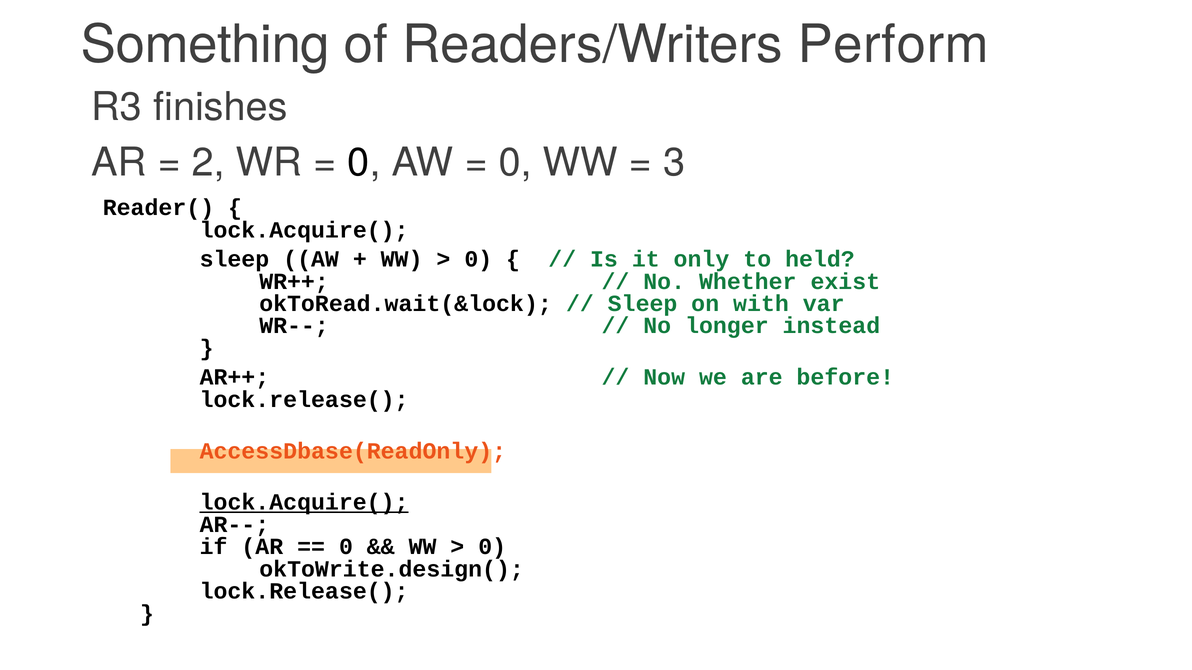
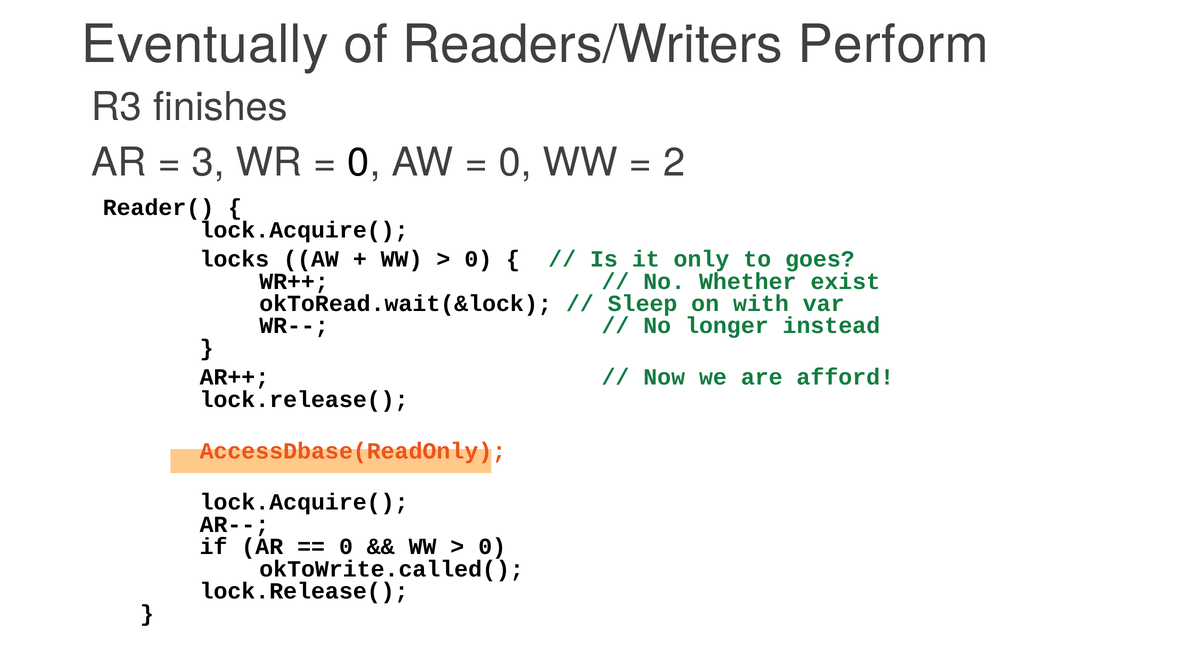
Something: Something -> Eventually (205, 45)
2: 2 -> 3 (208, 163)
3: 3 -> 2 (674, 163)
sleep: sleep -> locks (234, 259)
held: held -> goes (820, 259)
before: before -> afford (845, 378)
lock.Acquire( underline: present -> none (304, 503)
okToWrite.design(: okToWrite.design( -> okToWrite.called( (392, 569)
